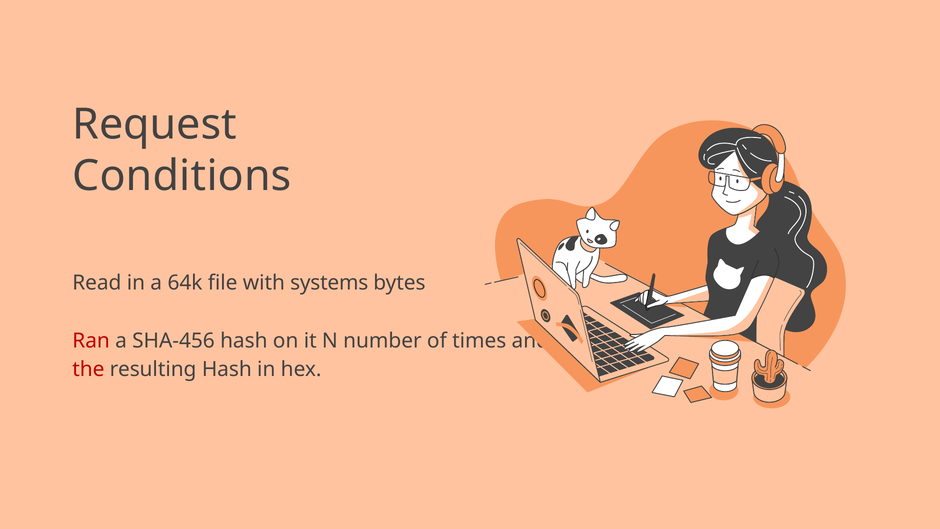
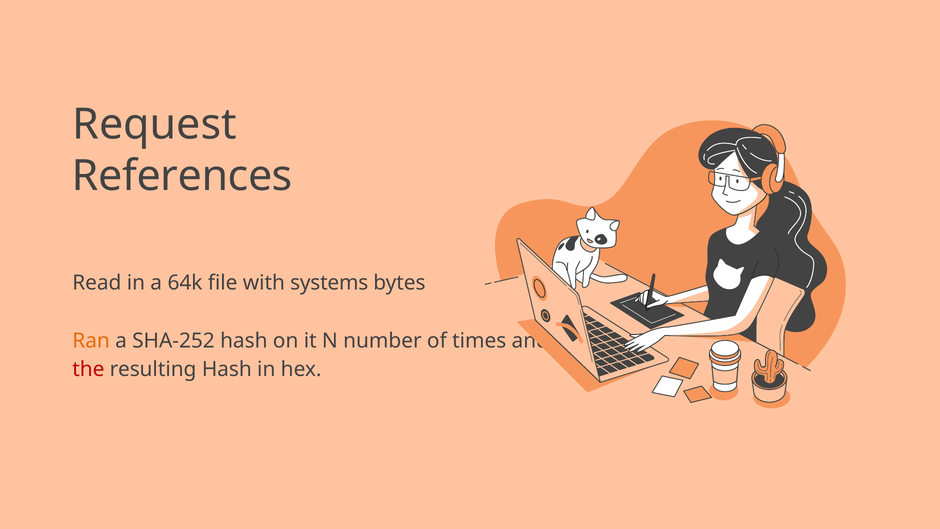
Conditions: Conditions -> References (182, 176)
Ran colour: red -> orange (91, 341)
SHA-456: SHA-456 -> SHA-252 (173, 341)
